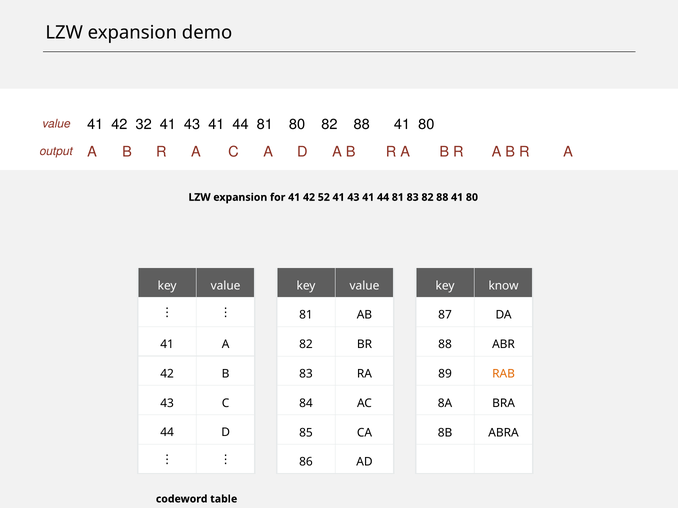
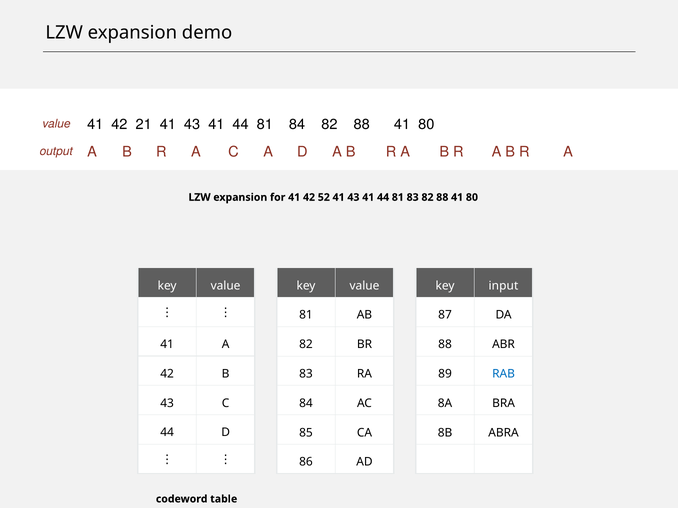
32: 32 -> 21 (144, 124)
81 80: 80 -> 84 (297, 124)
know: know -> input (503, 286)
RAB colour: orange -> blue (504, 374)
